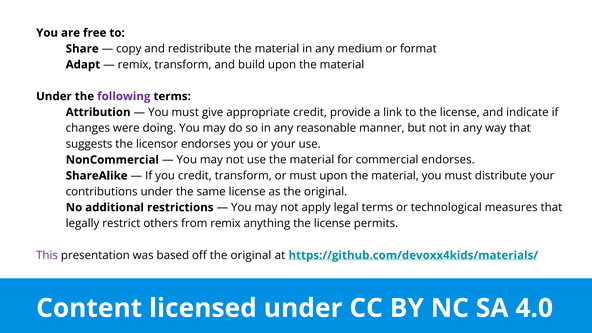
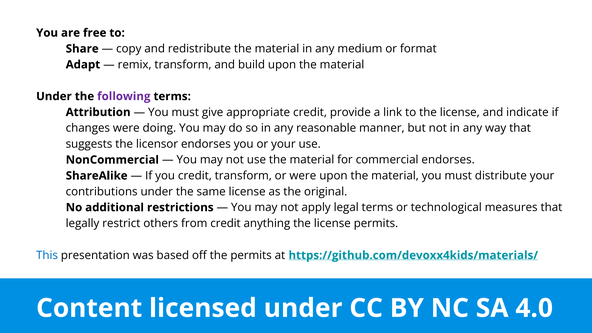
or must: must -> were (303, 176)
from remix: remix -> credit (226, 223)
This colour: purple -> blue (47, 255)
off the original: original -> permits (251, 255)
